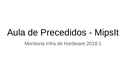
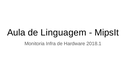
Precedidos: Precedidos -> Linguagem (63, 32)
